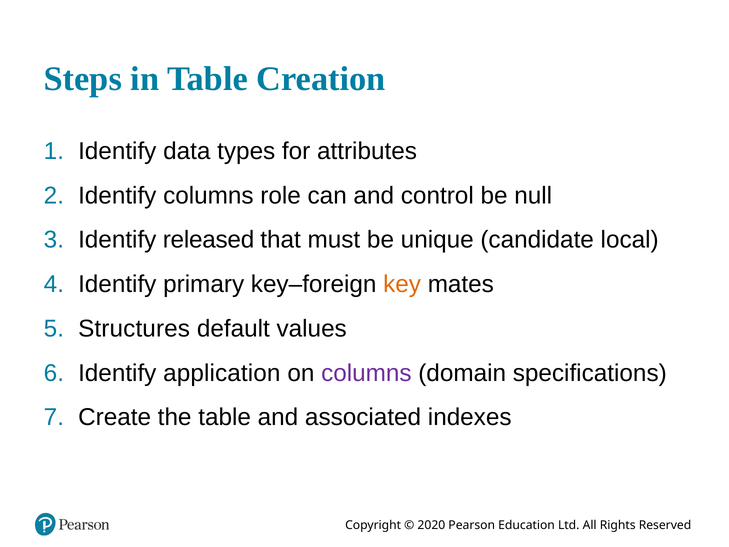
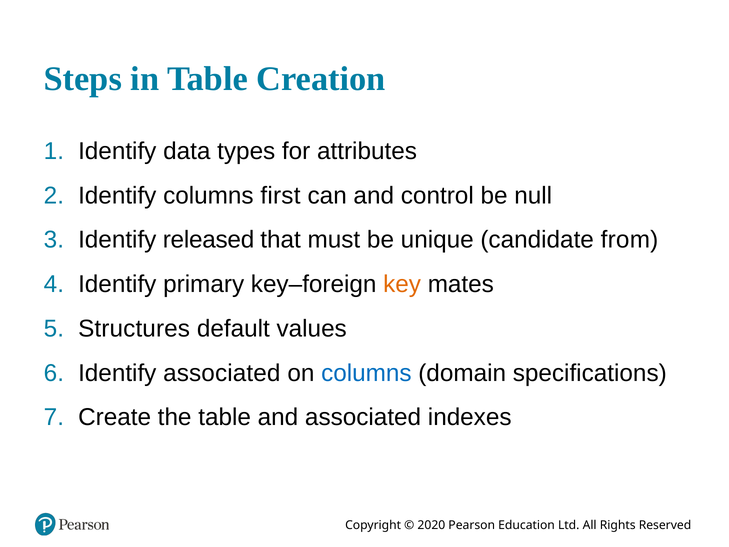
role: role -> first (280, 195)
local: local -> from (630, 240)
Identify application: application -> associated (222, 373)
columns colour: purple -> blue (366, 373)
